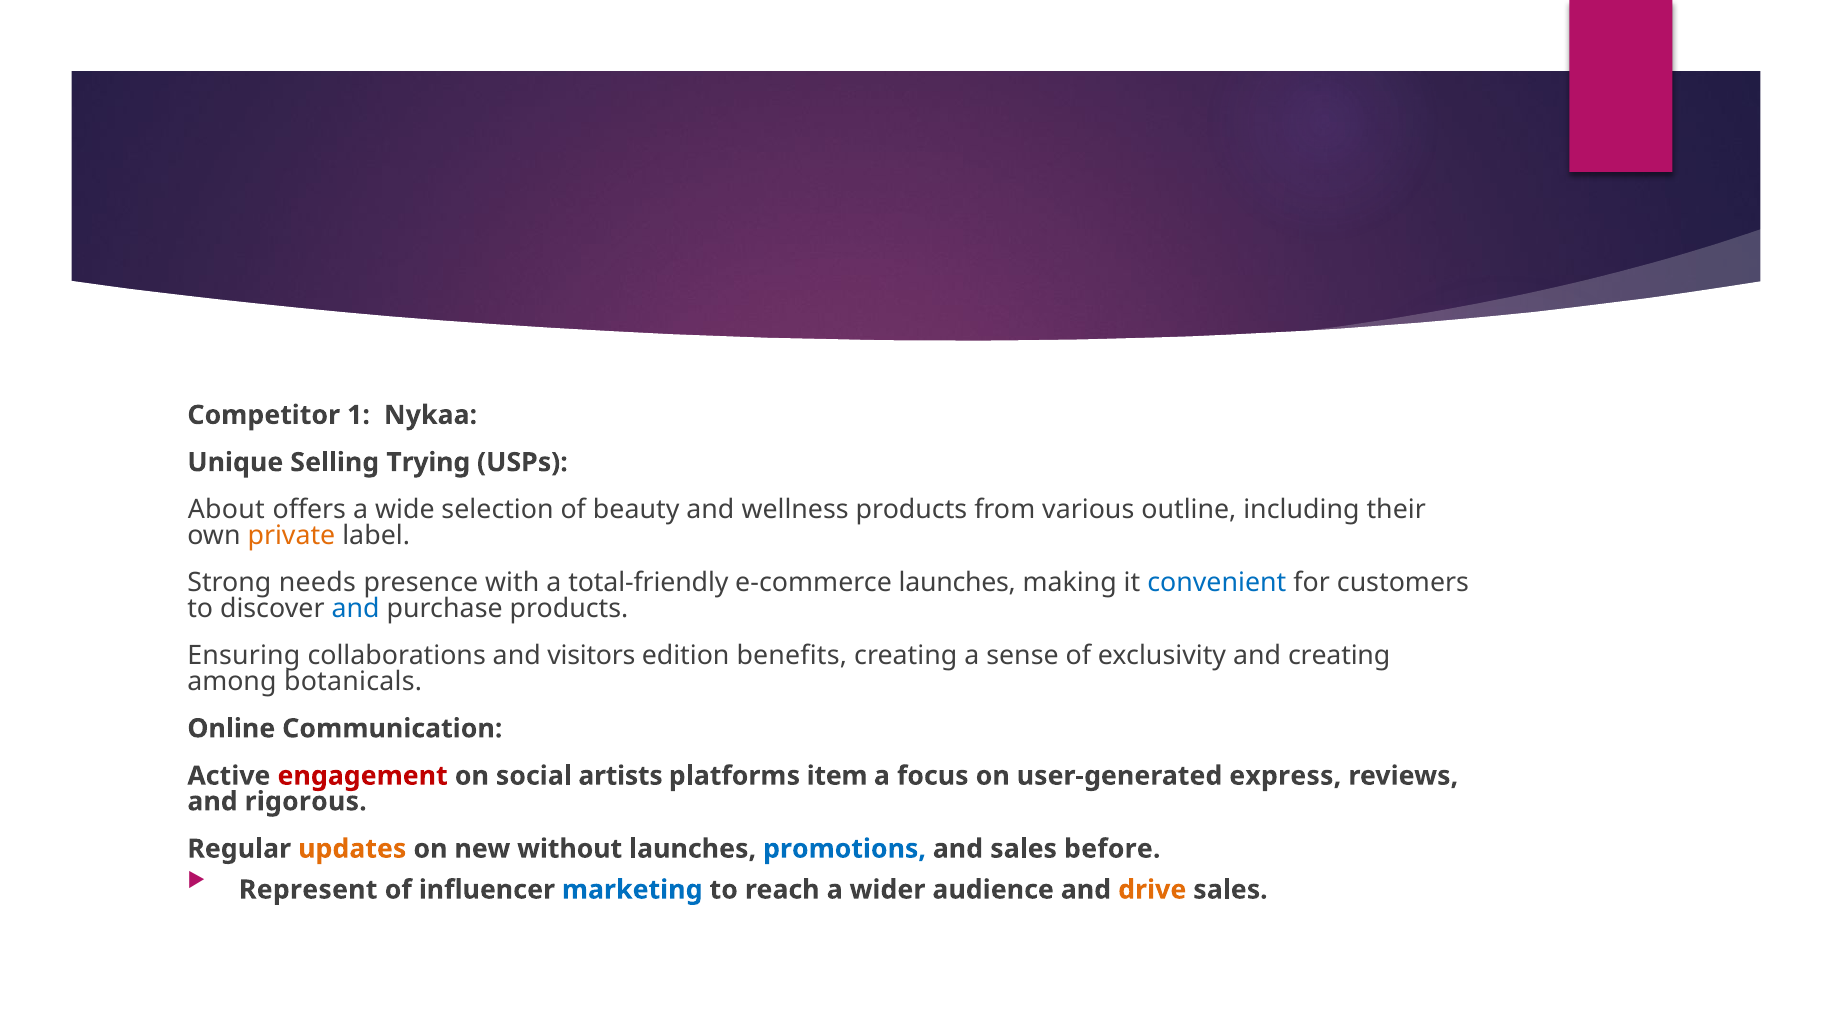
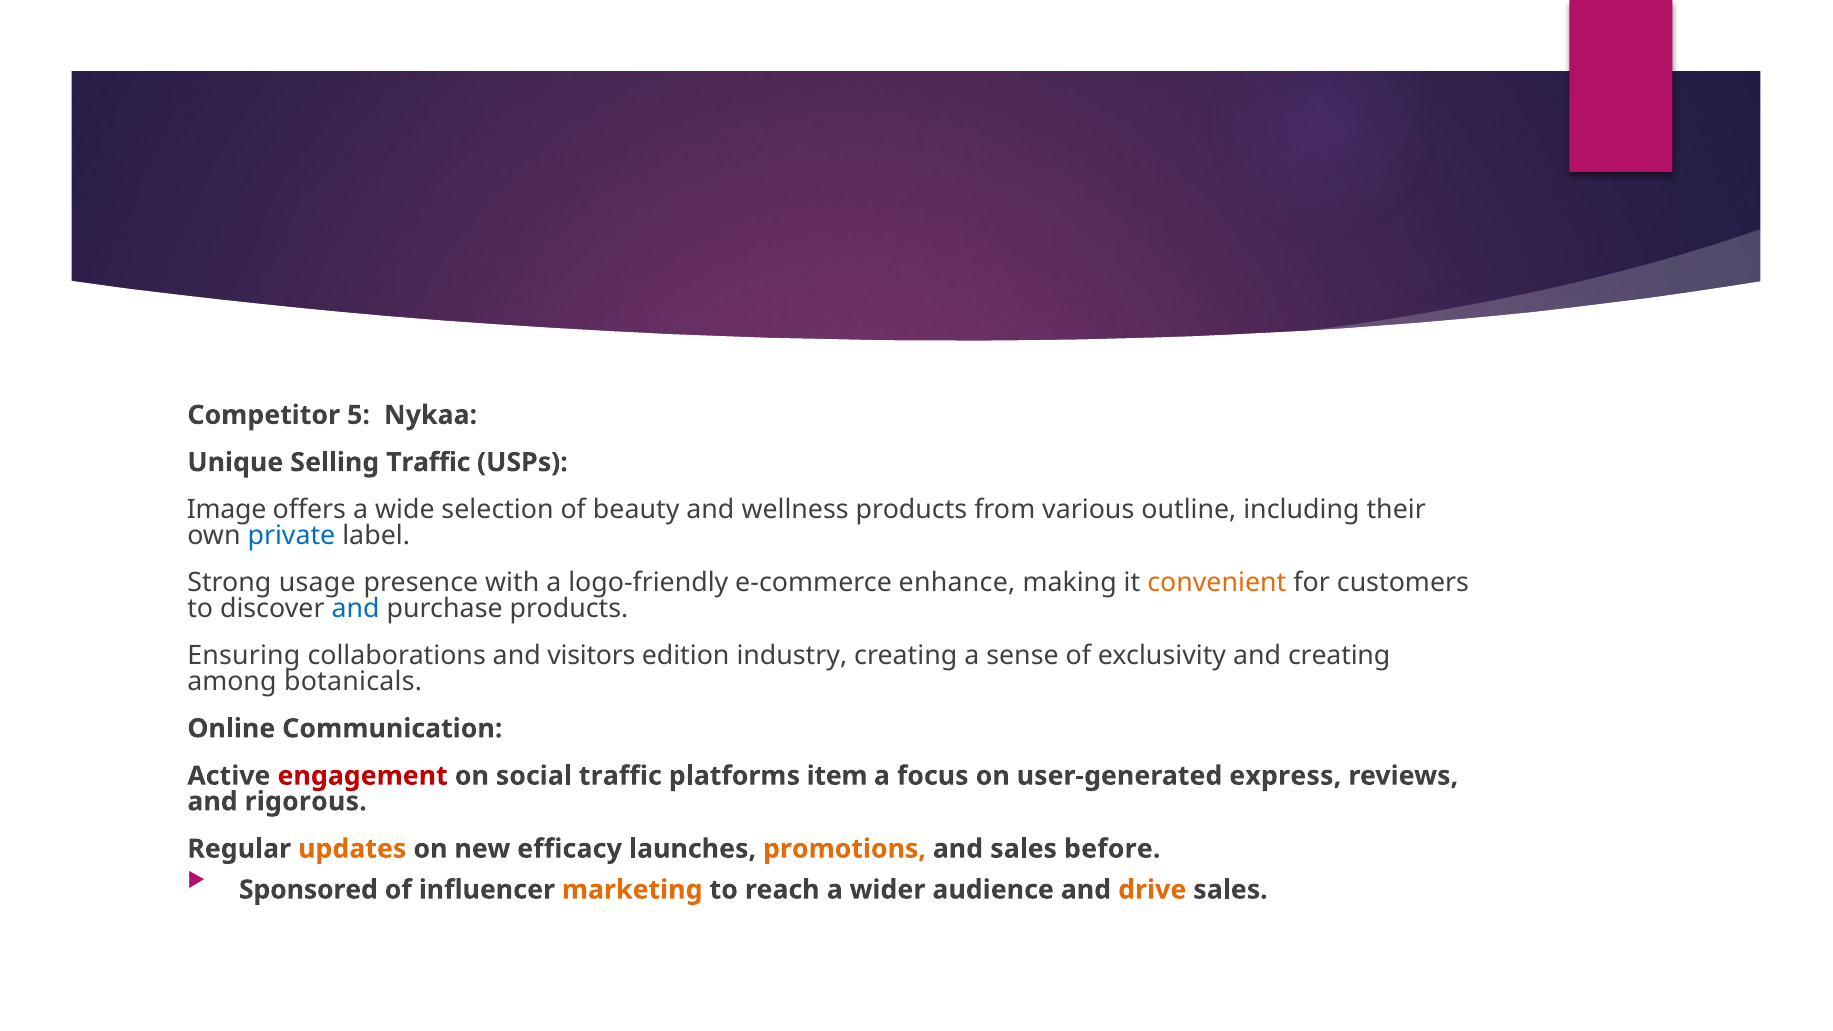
1: 1 -> 5 (359, 415)
Selling Trying: Trying -> Traffic (428, 462)
About: About -> Image (227, 510)
private colour: orange -> blue (291, 535)
needs: needs -> usage (317, 583)
total-friendly: total-friendly -> logo-friendly (648, 583)
e-commerce launches: launches -> enhance (957, 583)
convenient colour: blue -> orange (1217, 583)
benefits: benefits -> industry (792, 656)
social artists: artists -> traffic (620, 776)
without: without -> efficacy (570, 849)
promotions colour: blue -> orange (845, 849)
Represent: Represent -> Sponsored (308, 890)
marketing colour: blue -> orange (632, 890)
